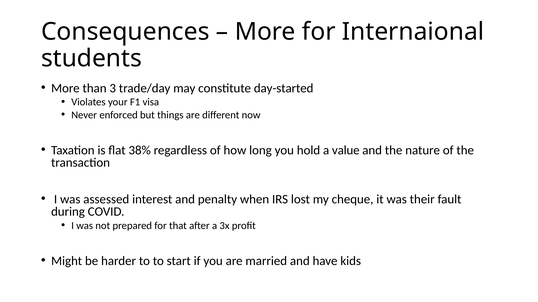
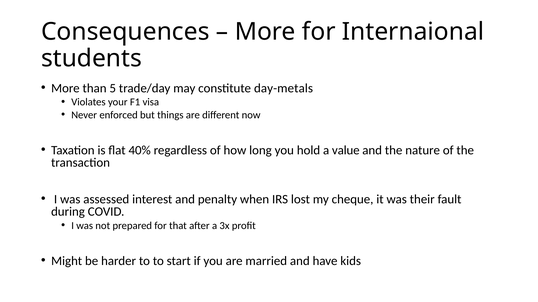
3: 3 -> 5 (113, 88)
day-started: day-started -> day-metals (284, 88)
38%: 38% -> 40% (140, 151)
